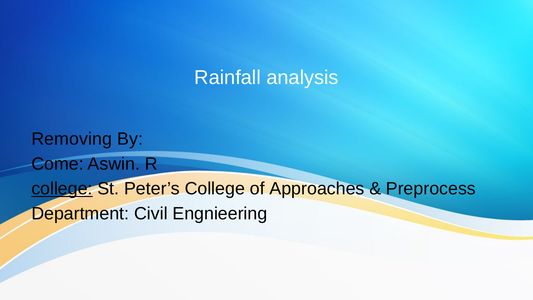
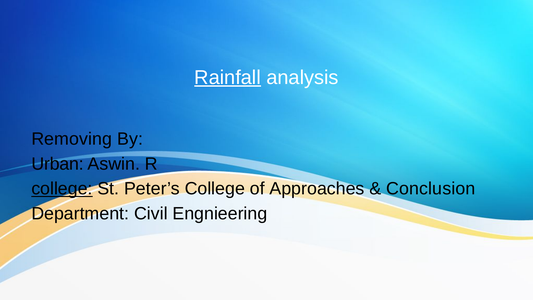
Rainfall underline: none -> present (228, 77)
Come: Come -> Urban (58, 164)
Preprocess: Preprocess -> Conclusion (431, 189)
